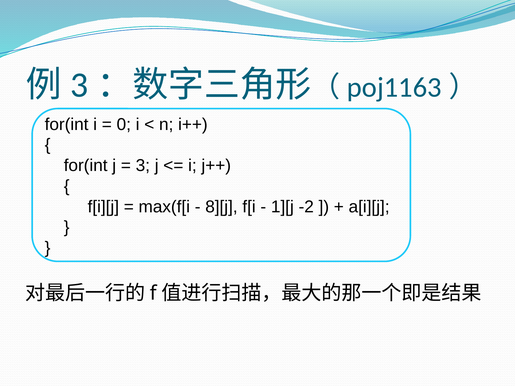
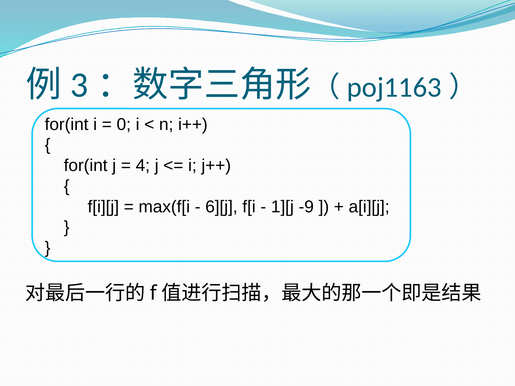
3: 3 -> 4 (143, 166)
8][j: 8][j -> 6][j (221, 207)
-2: -2 -> -9 (306, 207)
